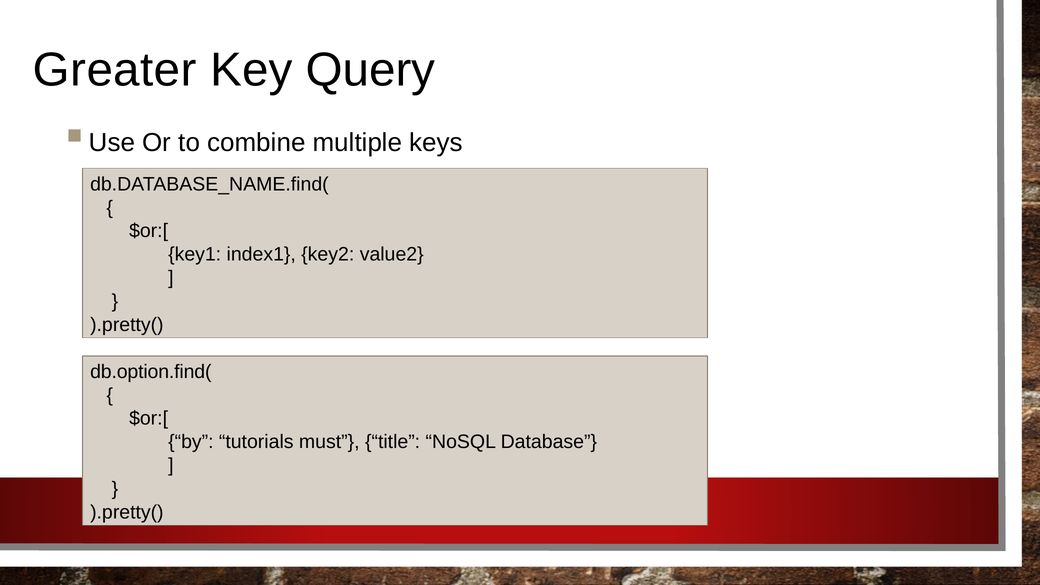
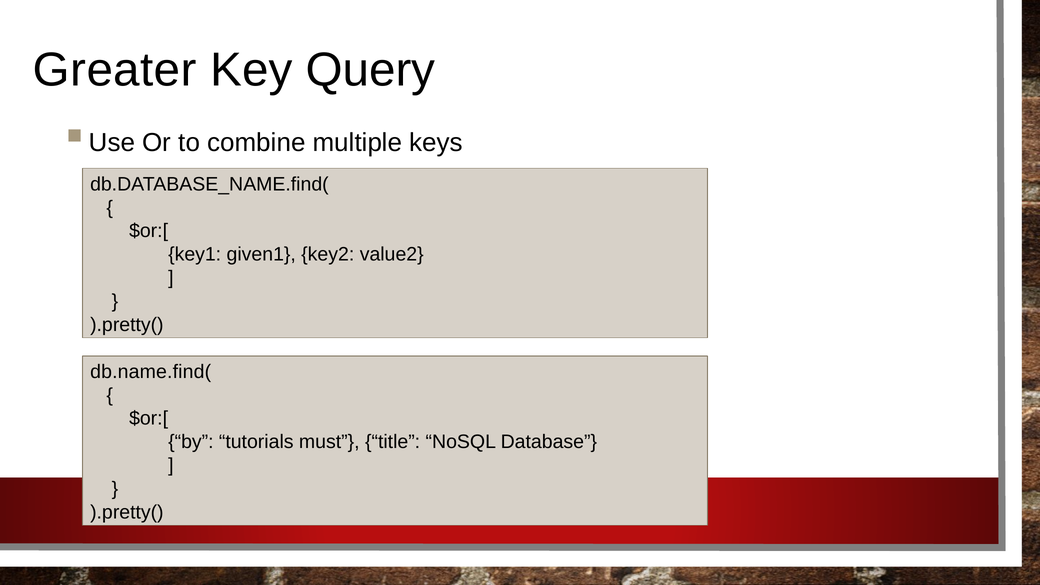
index1: index1 -> given1 (261, 254)
db.option.find(: db.option.find( -> db.name.find( (151, 372)
